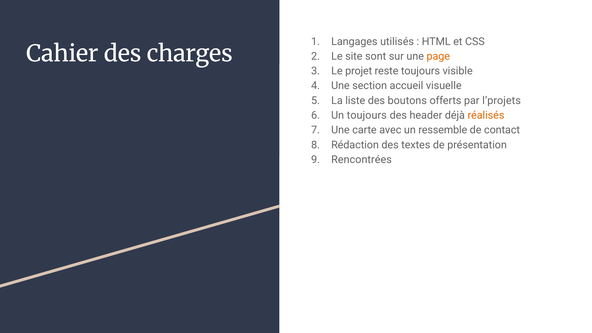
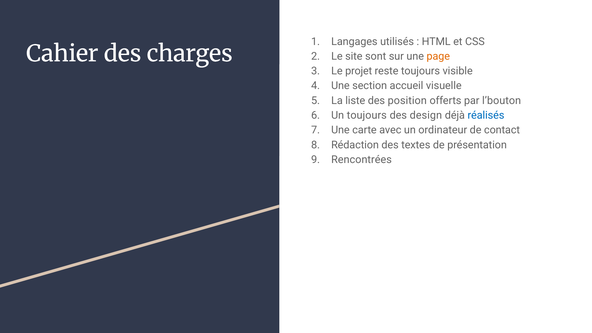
boutons: boutons -> position (407, 101)
l’projets: l’projets -> l’bouton (502, 101)
header: header -> design (426, 115)
réalisés colour: orange -> blue (486, 115)
ressemble: ressemble -> ordinateur (443, 130)
